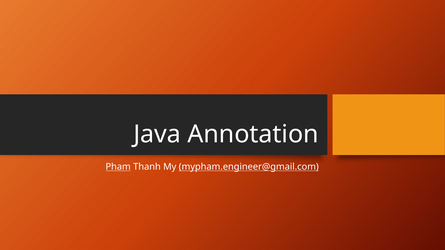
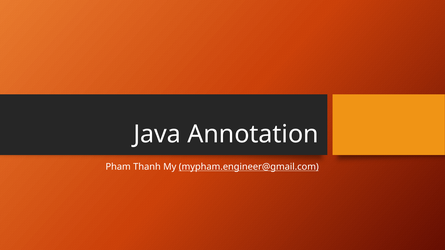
Pham underline: present -> none (118, 167)
